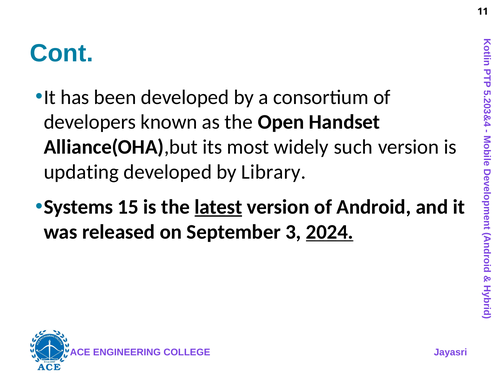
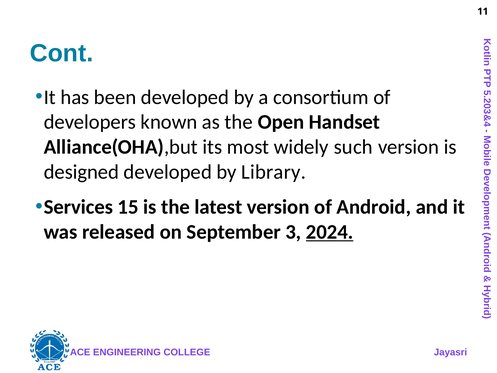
updating: updating -> designed (81, 172)
Systems: Systems -> Services (78, 207)
latest underline: present -> none (218, 207)
